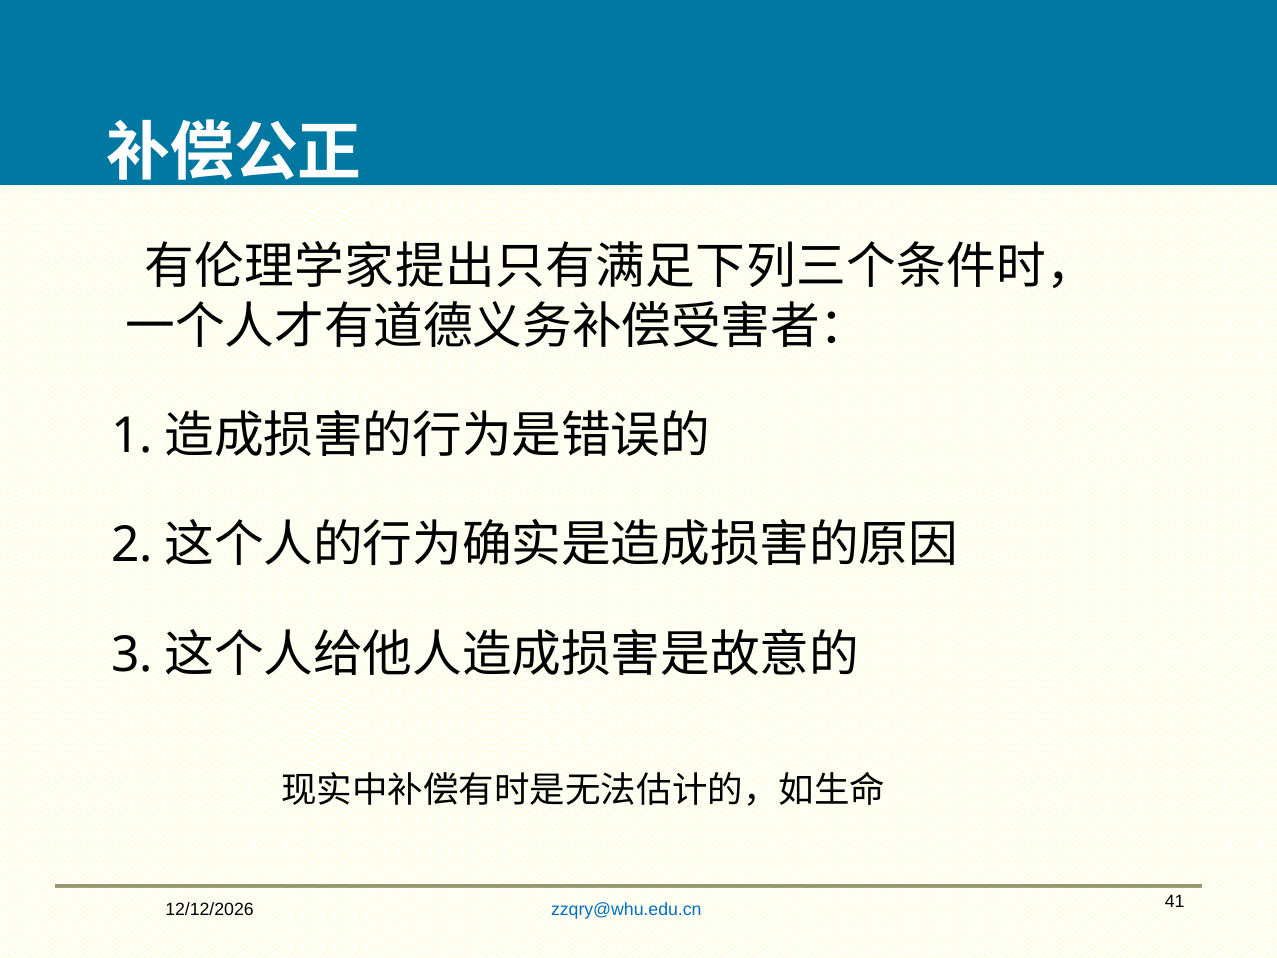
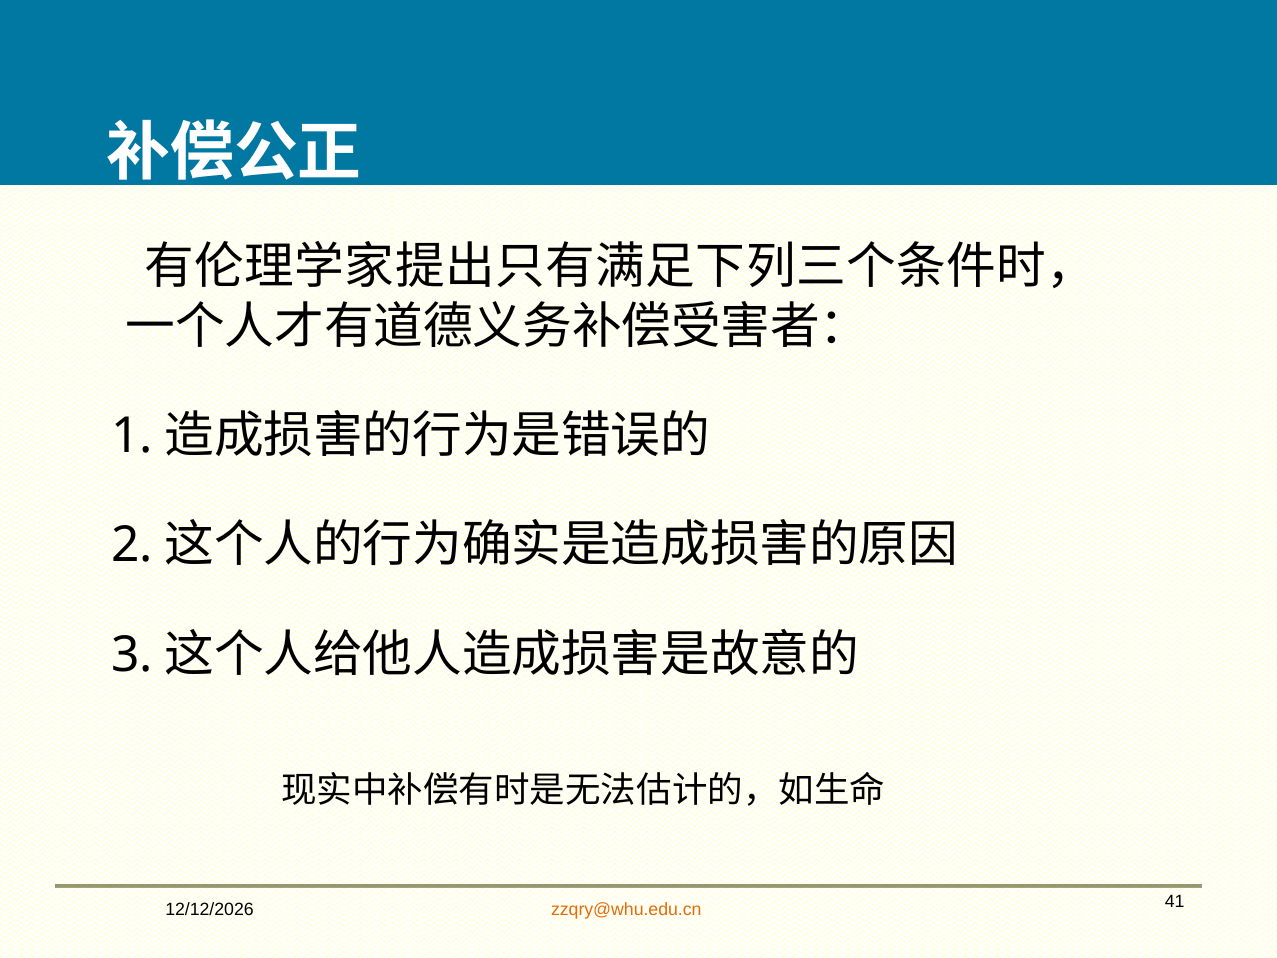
zzqry@whu.edu.cn colour: blue -> orange (626, 909)
